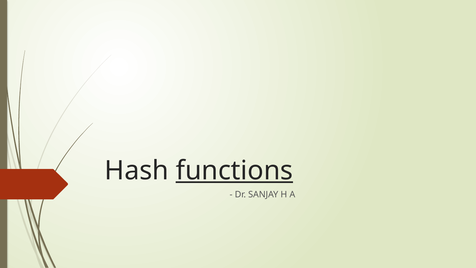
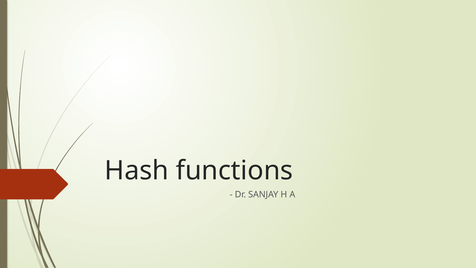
functions underline: present -> none (234, 171)
